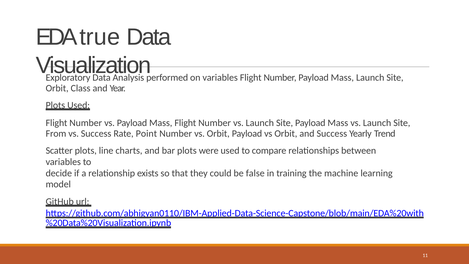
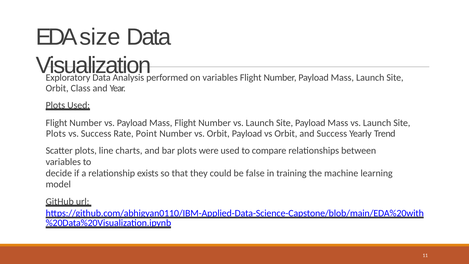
true: true -> size (100, 37)
From: From -> Plots (56, 134)
